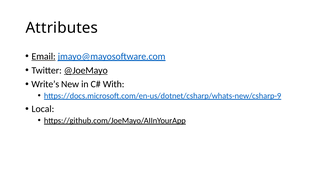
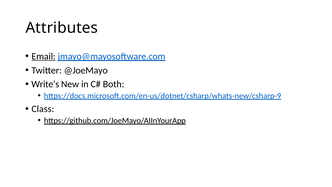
@JoeMayo underline: present -> none (86, 70)
With: With -> Both (114, 84)
Local: Local -> Class (43, 109)
